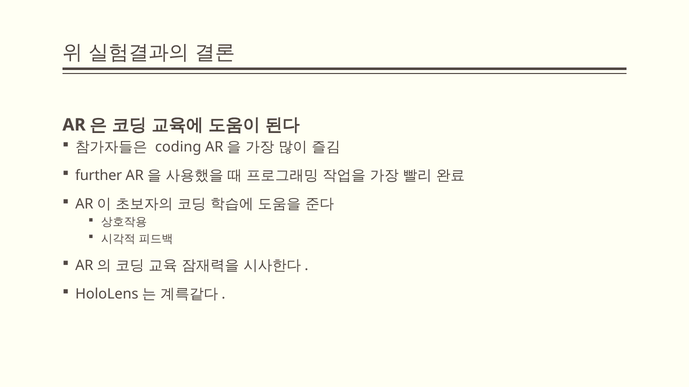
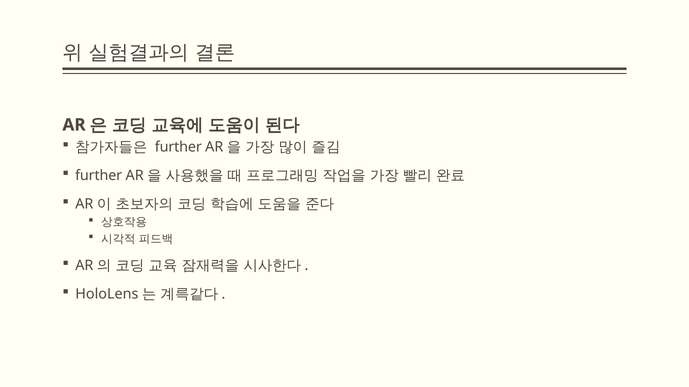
coding: coding -> further (178, 147)
